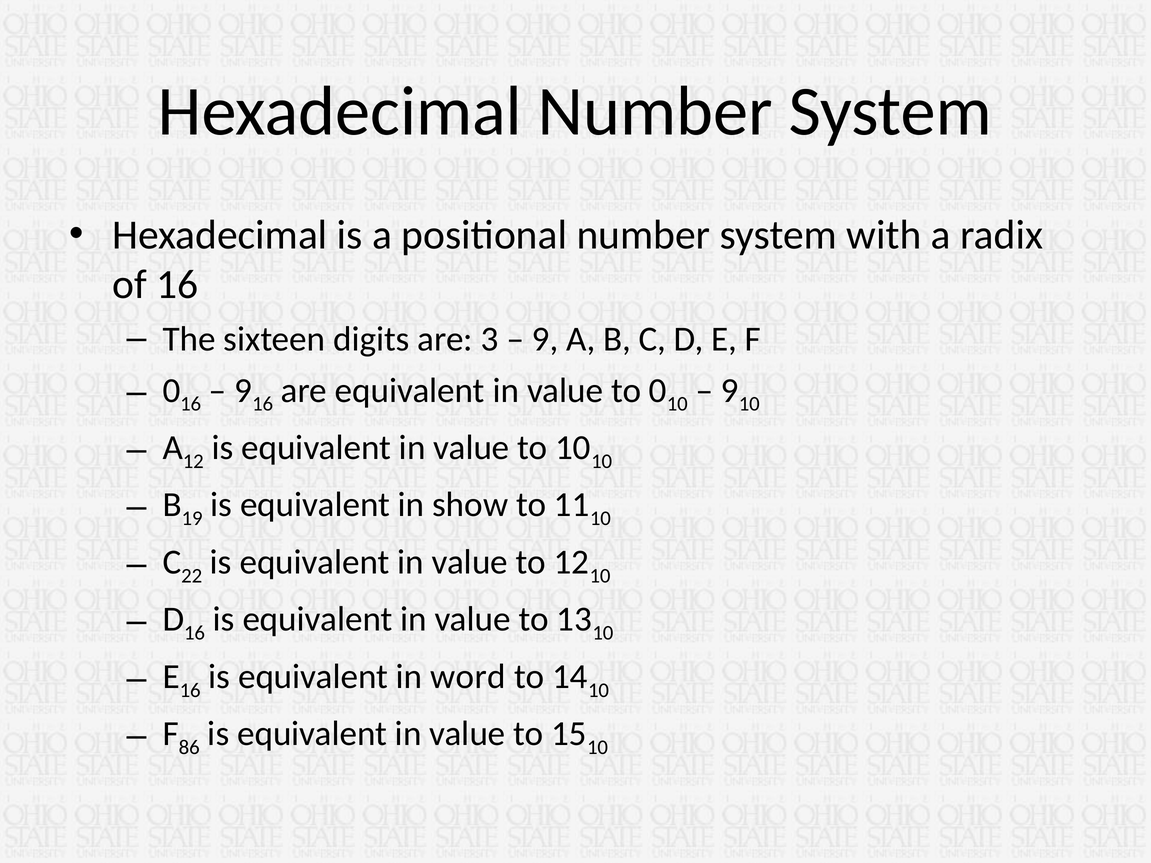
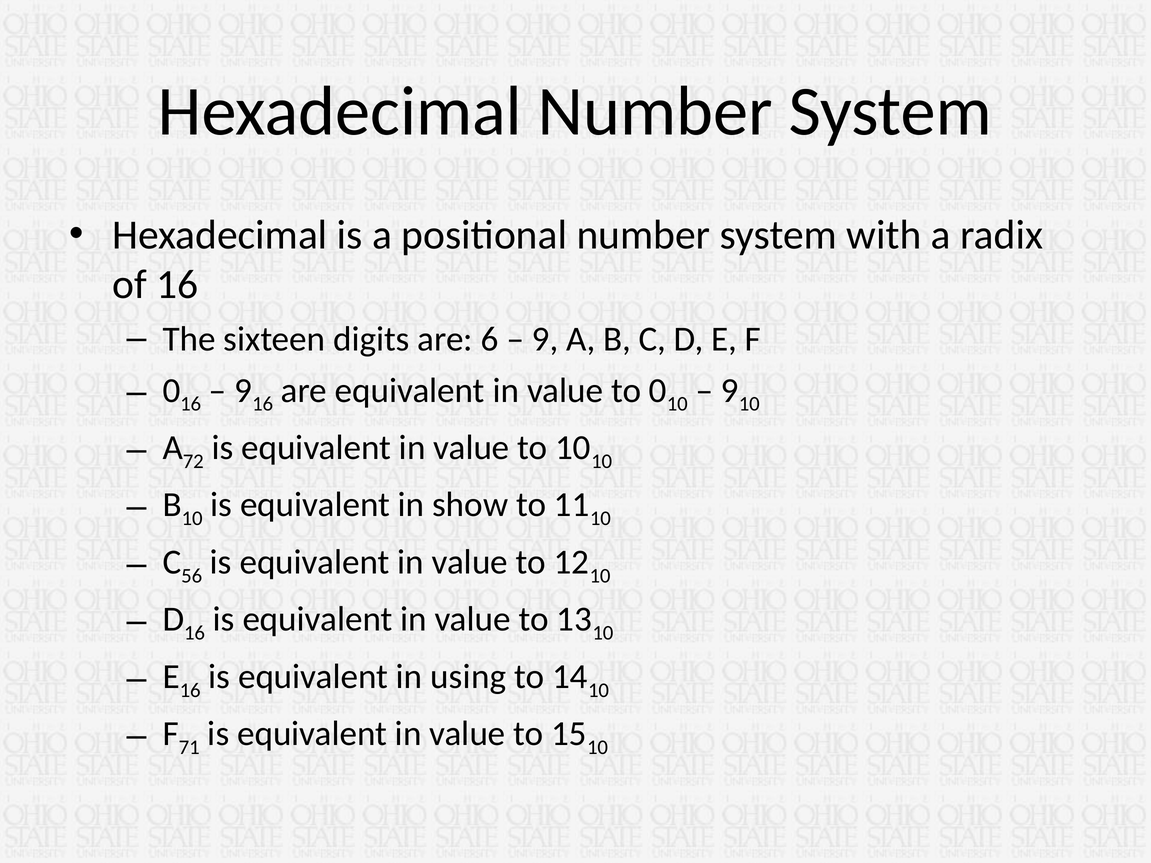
3: 3 -> 6 (490, 339)
A 12: 12 -> 72 (193, 461)
B 19: 19 -> 10 (192, 519)
22: 22 -> 56 (192, 576)
word: word -> using (468, 677)
86: 86 -> 71 (189, 748)
